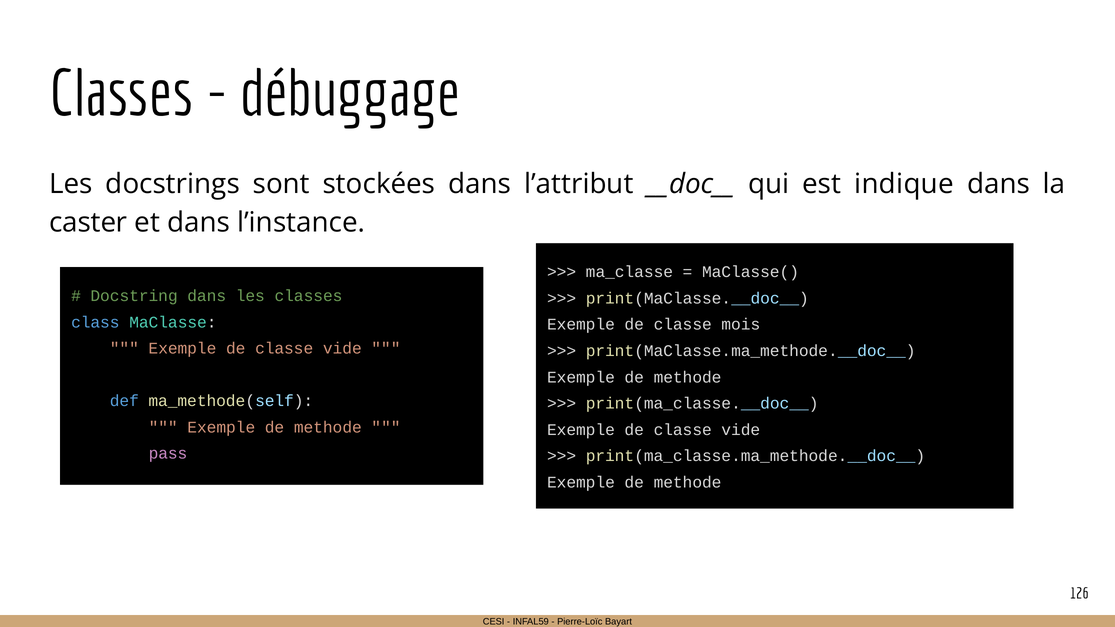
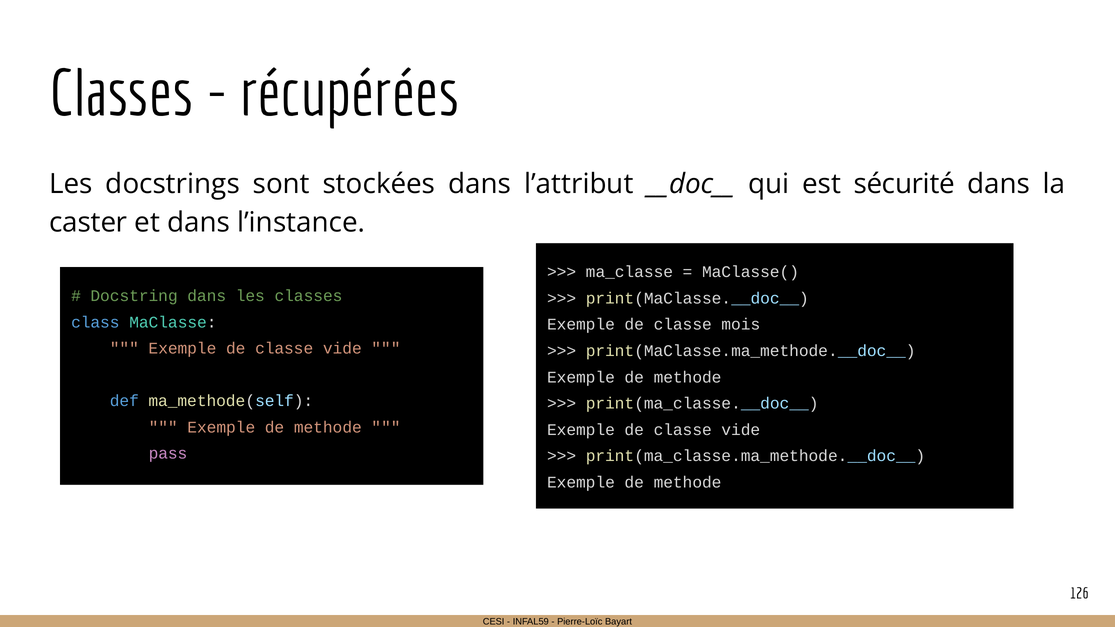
débuggage: débuggage -> récupérées (350, 94)
indique: indique -> sécurité (904, 184)
